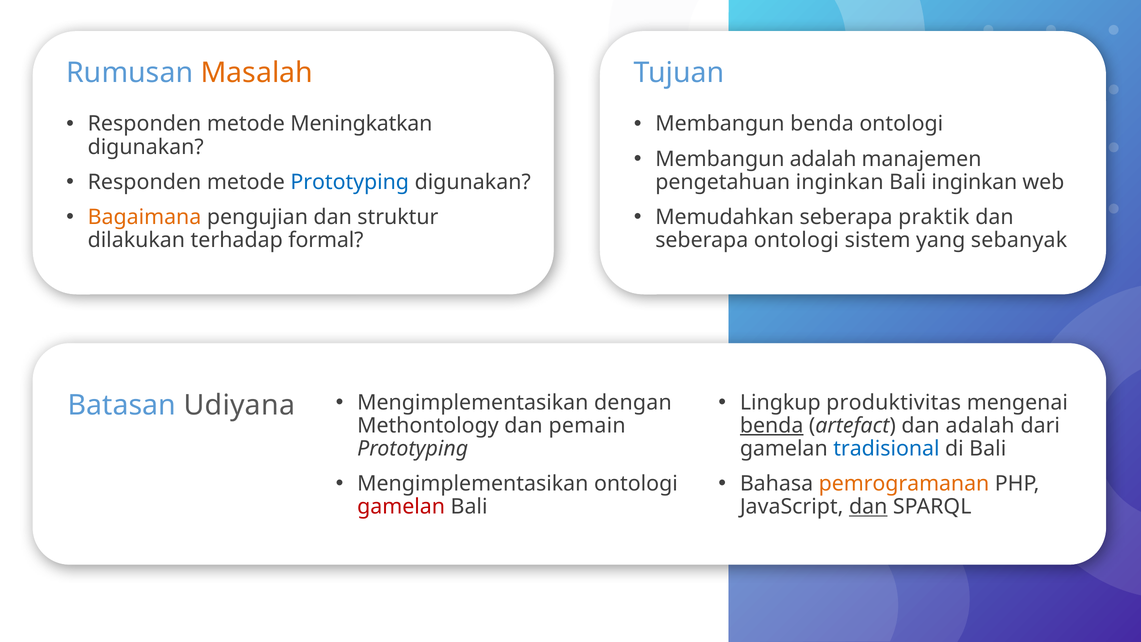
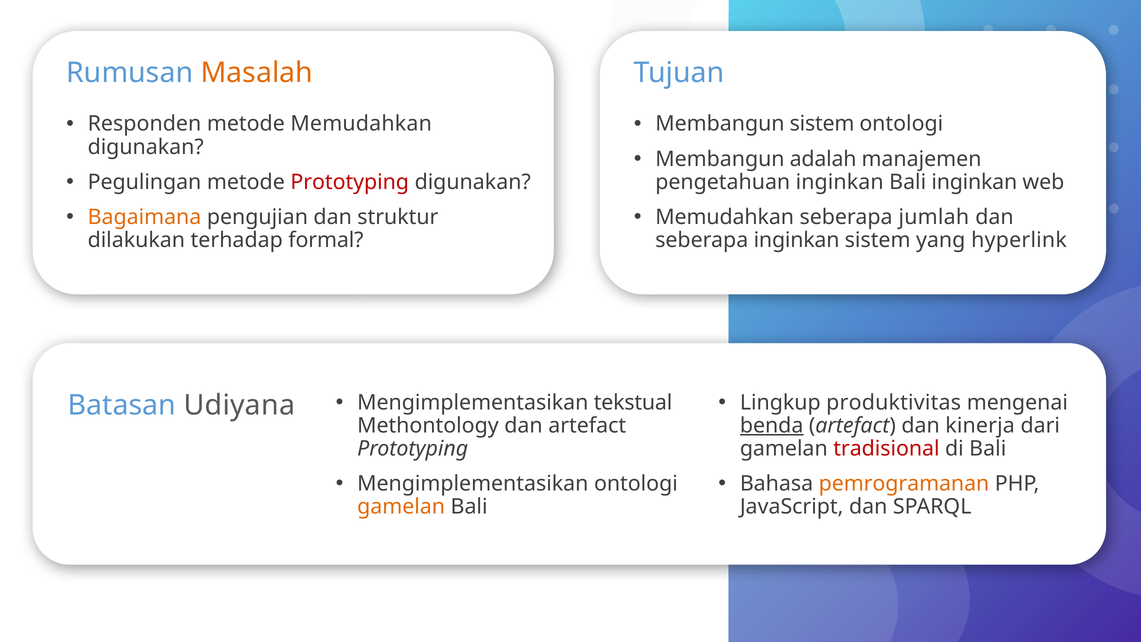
metode Meningkatkan: Meningkatkan -> Memudahkan (361, 124)
Membangun benda: benda -> sistem (822, 124)
Responden: Responden -> Pegulingan (145, 182)
Prototyping colour: blue -> red (350, 182)
praktik: praktik -> jumlah (934, 217)
seberapa ontologi: ontologi -> inginkan (797, 240)
sebanyak: sebanyak -> hyperlink (1019, 240)
dengan: dengan -> tekstual (633, 402)
dan pemain: pemain -> artefact (587, 425)
dan adalah: adalah -> kinerja (980, 425)
tradisional colour: blue -> red (886, 449)
gamelan colour: red -> orange (401, 507)
dan underline: present -> none (868, 507)
